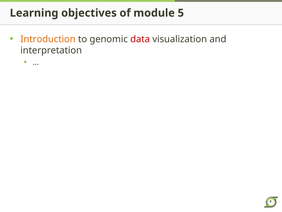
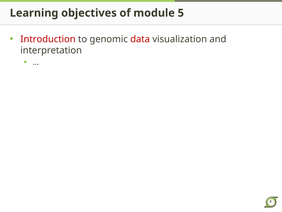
Introduction colour: orange -> red (48, 39)
